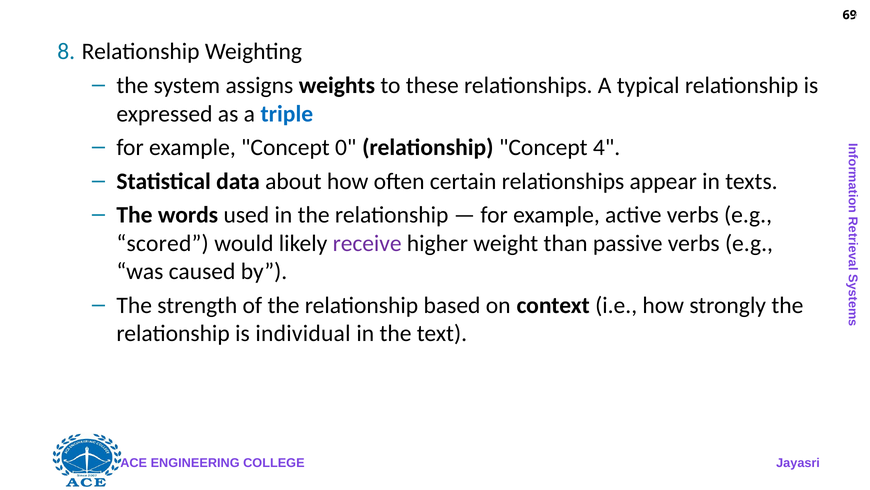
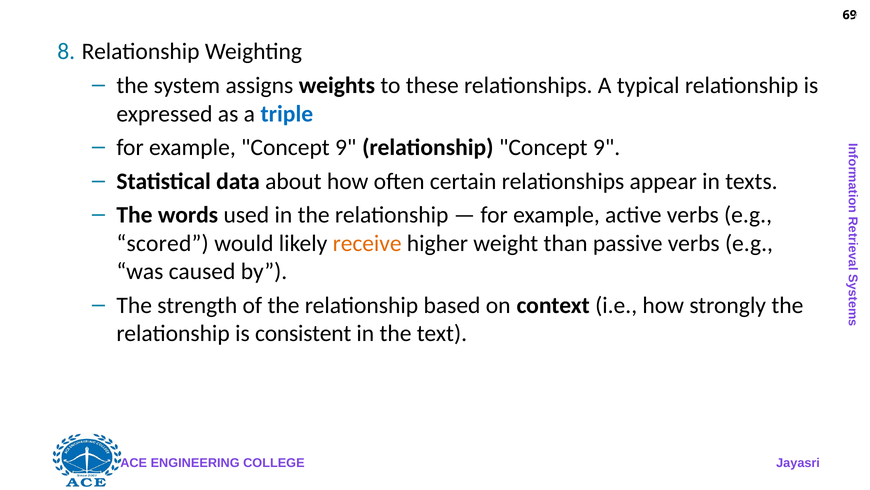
example Concept 0: 0 -> 9 (346, 147)
relationship Concept 4: 4 -> 9 (607, 147)
receive colour: purple -> orange (367, 243)
individual: individual -> consistent (303, 333)
